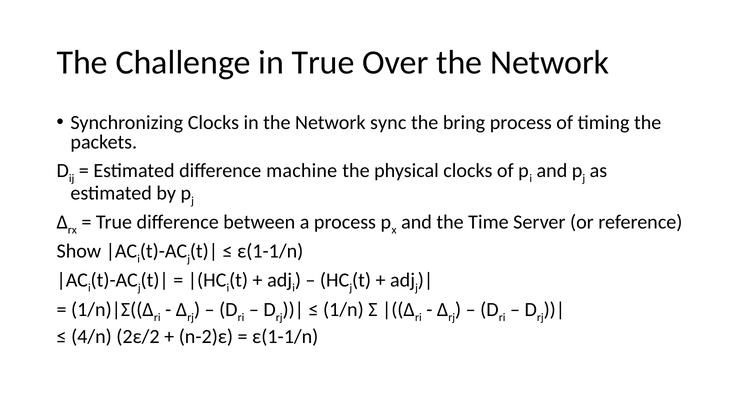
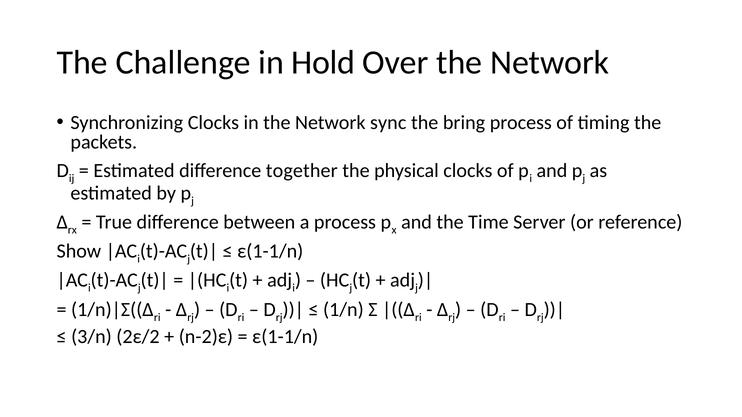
in True: True -> Hold (323, 62)
machine: machine -> together (302, 171)
4/n: 4/n -> 3/n (91, 337)
